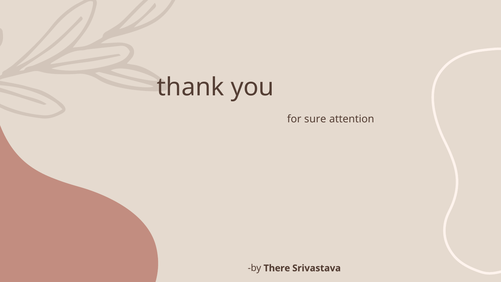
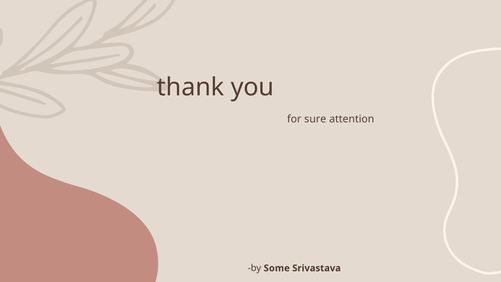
There: There -> Some (277, 268)
